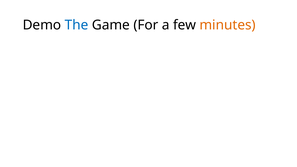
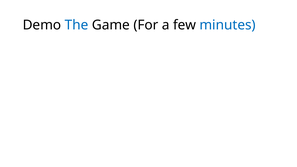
minutes colour: orange -> blue (228, 25)
